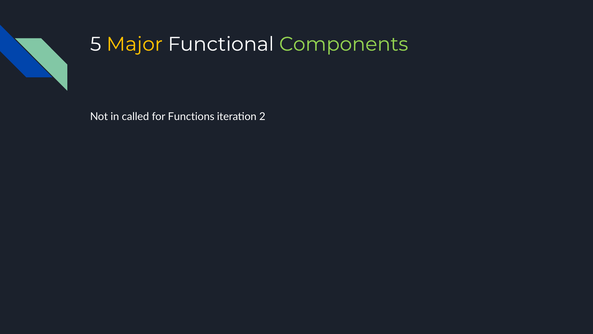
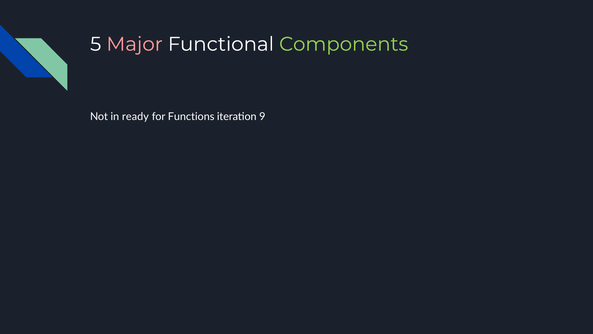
Major colour: yellow -> pink (135, 44)
called: called -> ready (135, 117)
2: 2 -> 9 (262, 117)
